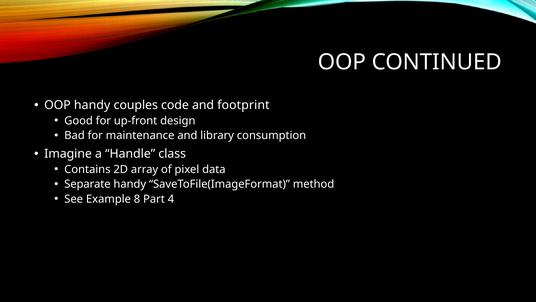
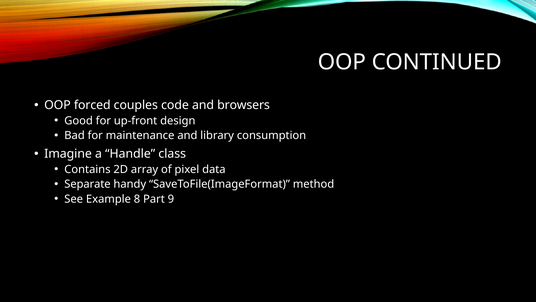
OOP handy: handy -> forced (92, 105)
footprint: footprint -> browsers (244, 105)
4: 4 -> 9 (171, 199)
